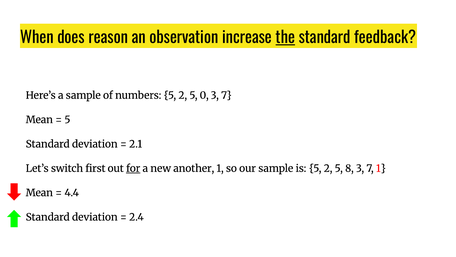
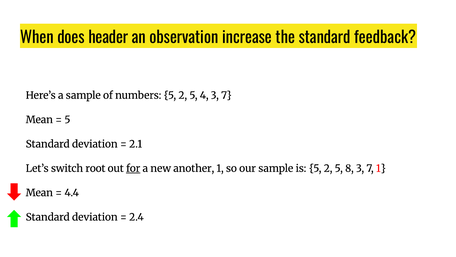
reason: reason -> header (108, 38)
the underline: present -> none (285, 38)
0: 0 -> 4 (204, 95)
first: first -> root (95, 168)
